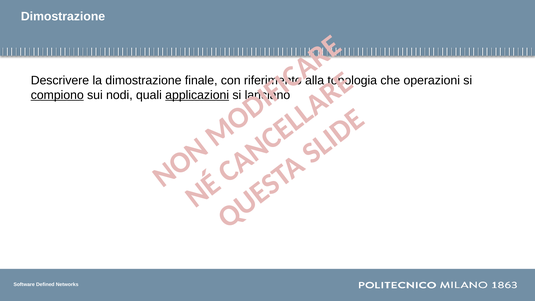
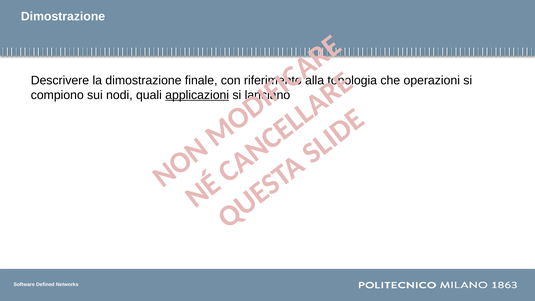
compiono underline: present -> none (57, 95)
